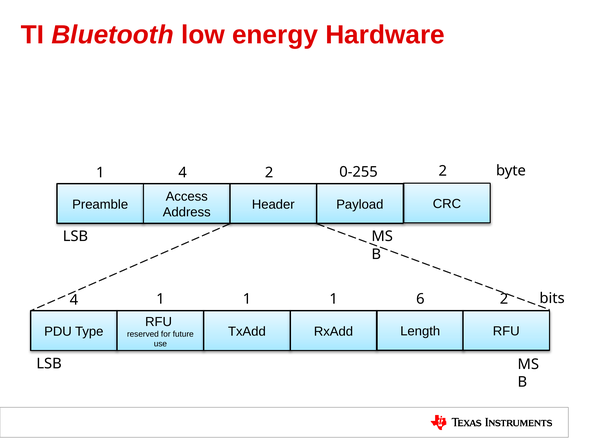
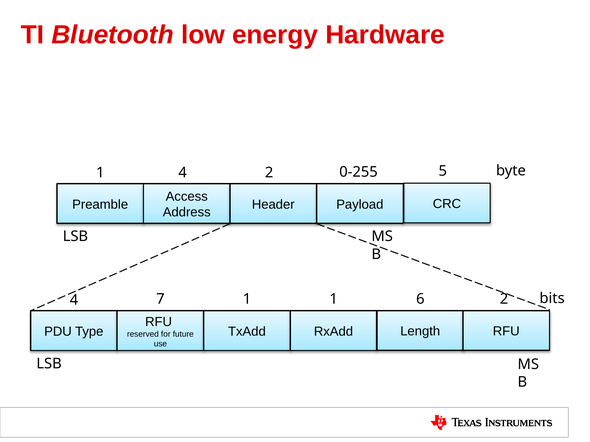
0-255 2: 2 -> 5 (443, 171)
4 1: 1 -> 7 (160, 299)
